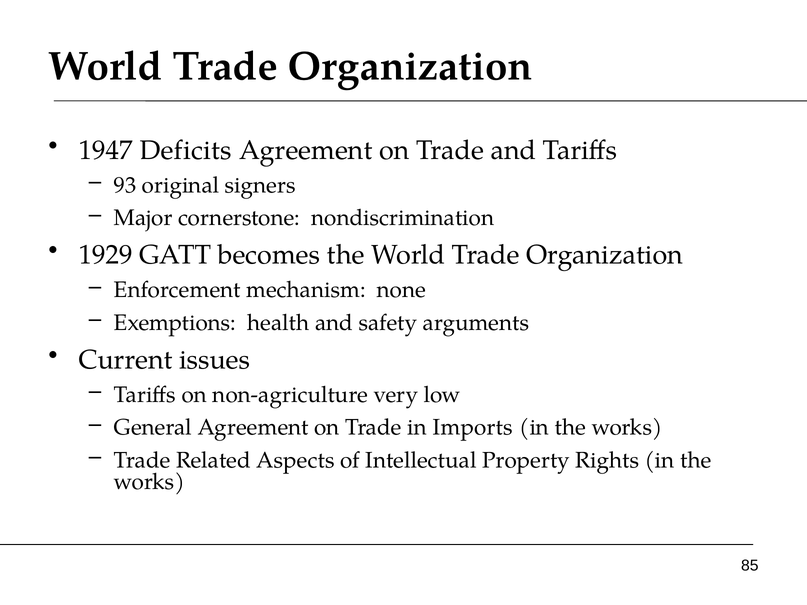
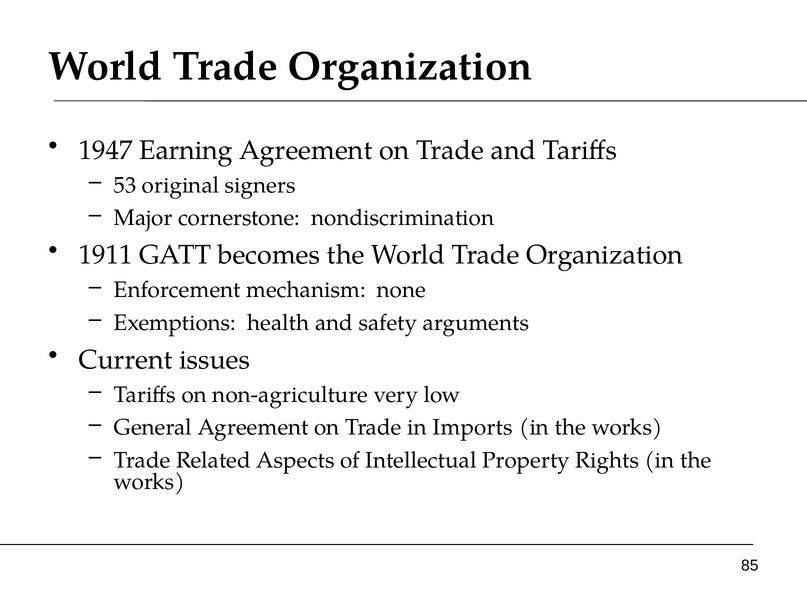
Deficits: Deficits -> Earning (186, 150)
93: 93 -> 53 (125, 185)
1929: 1929 -> 1911 (106, 255)
